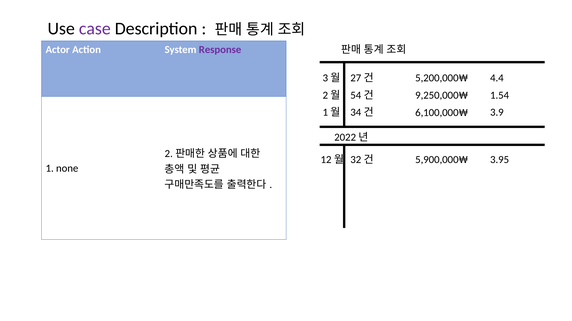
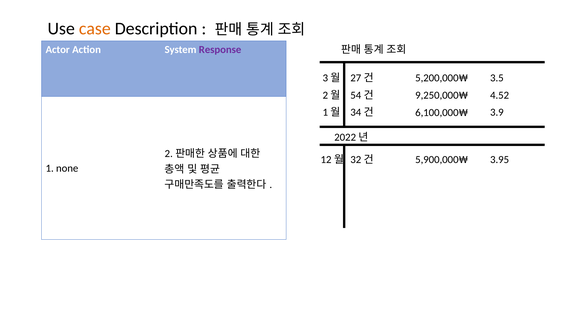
case colour: purple -> orange (95, 29)
4.4: 4.4 -> 3.5 (497, 78)
1.54: 1.54 -> 4.52 (500, 95)
